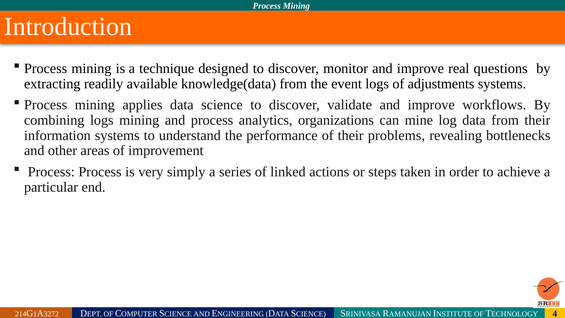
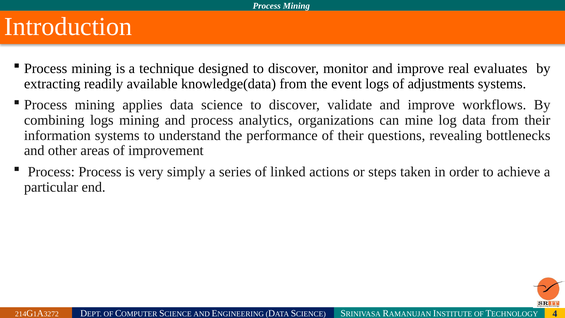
questions: questions -> evaluates (501, 68)
problems: problems -> questions (396, 135)
